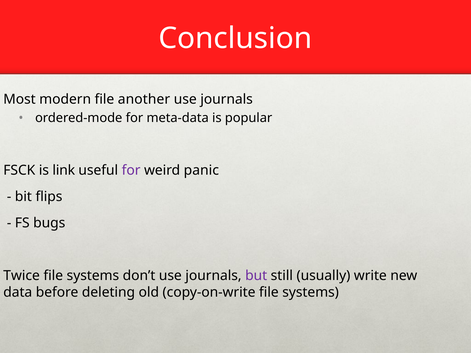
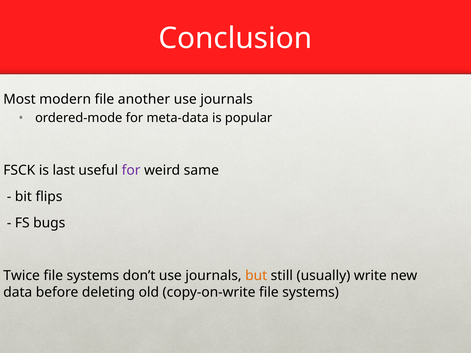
link: link -> last (64, 170)
panic: panic -> same (201, 170)
but colour: purple -> orange (256, 276)
